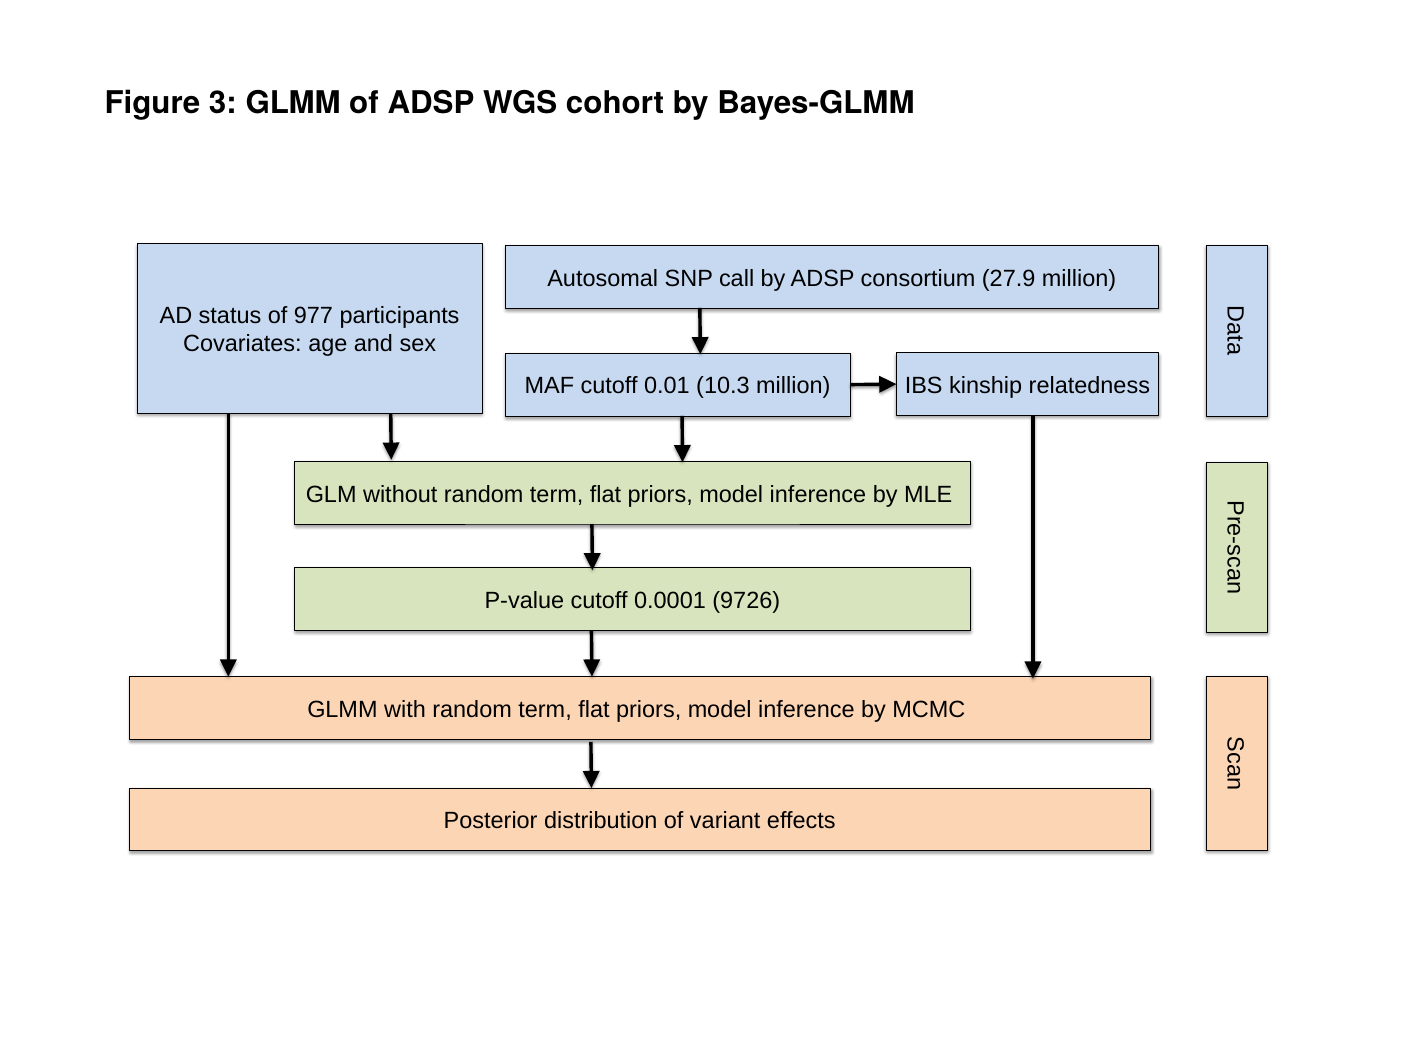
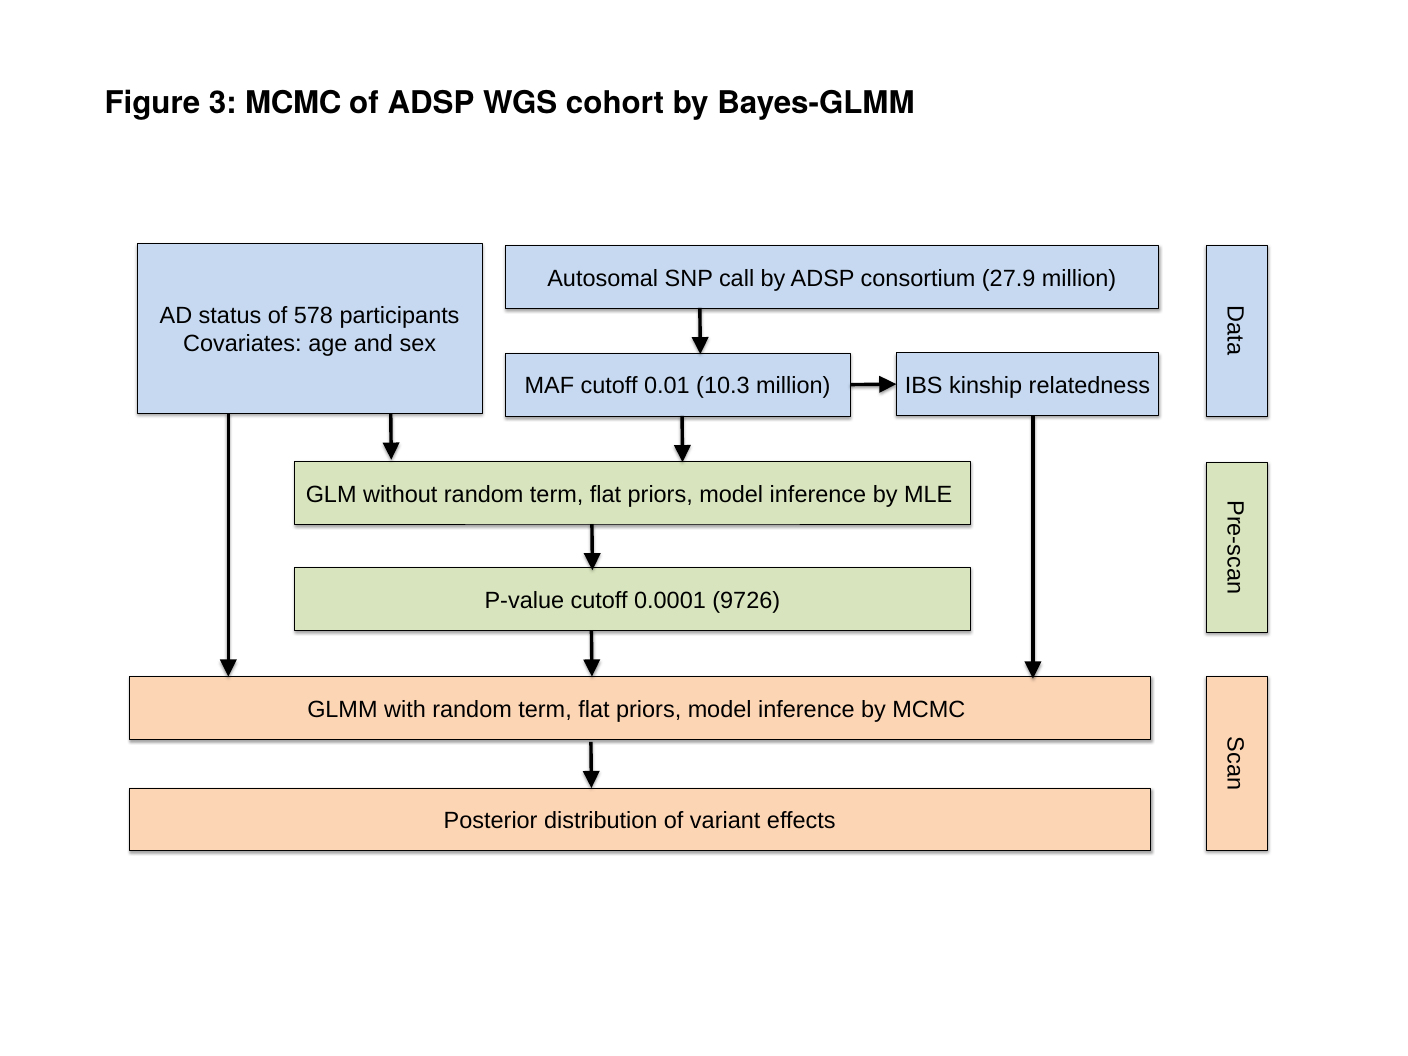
3 GLMM: GLMM -> MCMC (293, 103)
977: 977 -> 578 (313, 316)
